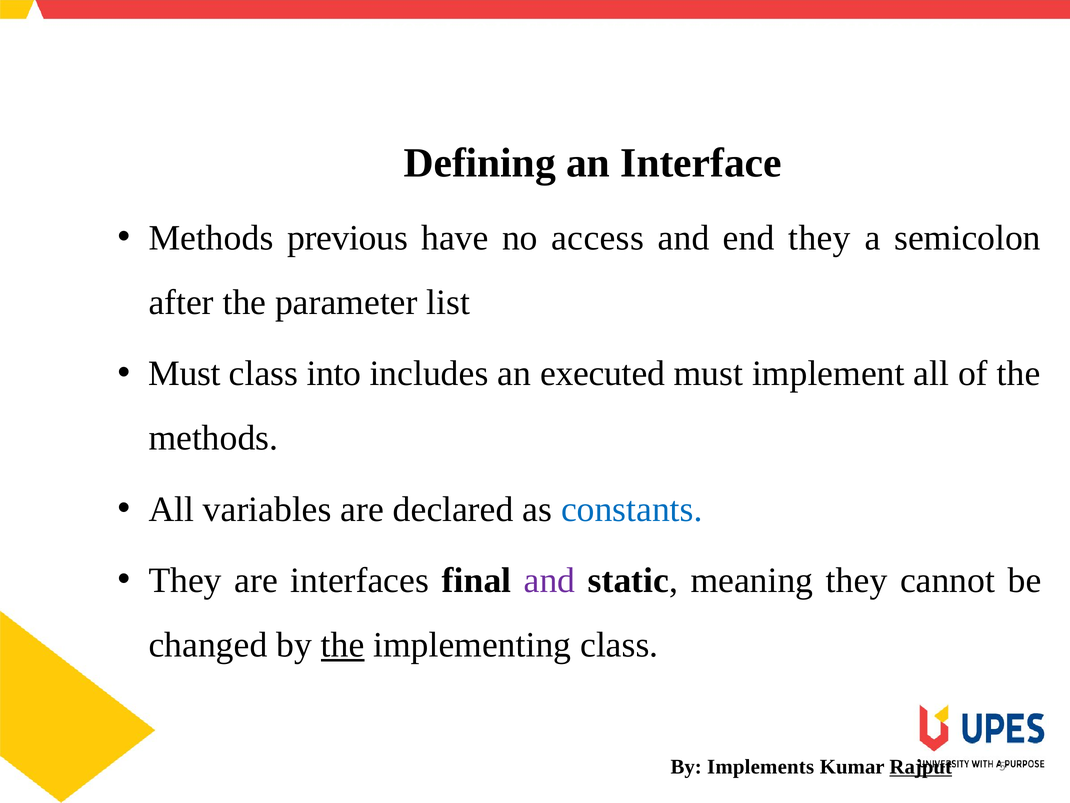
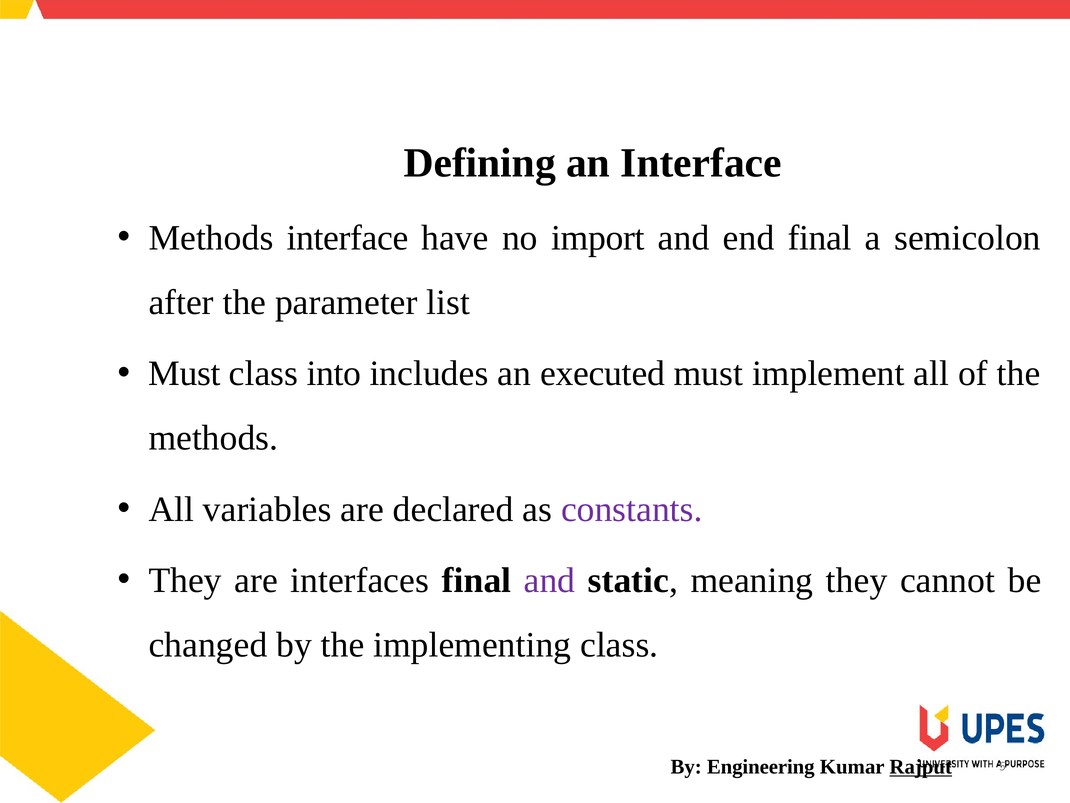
Methods previous: previous -> interface (348, 238)
access: access -> import (598, 238)
end they: they -> final (820, 238)
constants colour: blue -> purple (632, 509)
the underline: present -> none (343, 645)
By Implements: Implements -> Engineering (761, 767)
